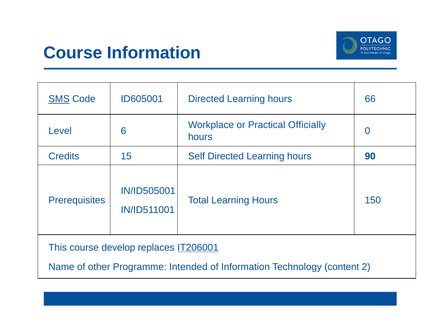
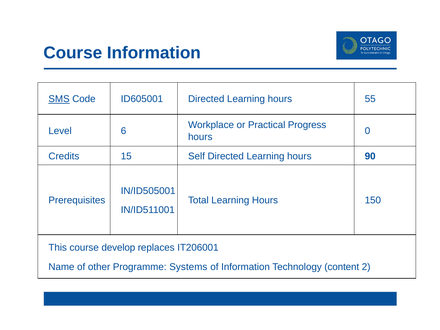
66: 66 -> 55 (370, 99)
Officially: Officially -> Progress (307, 125)
IT206001 underline: present -> none (198, 248)
Intended: Intended -> Systems (188, 267)
